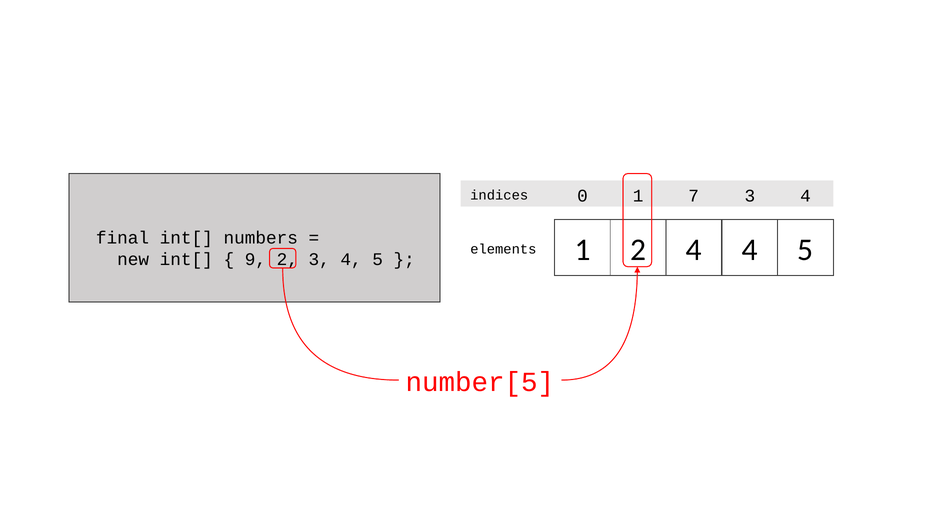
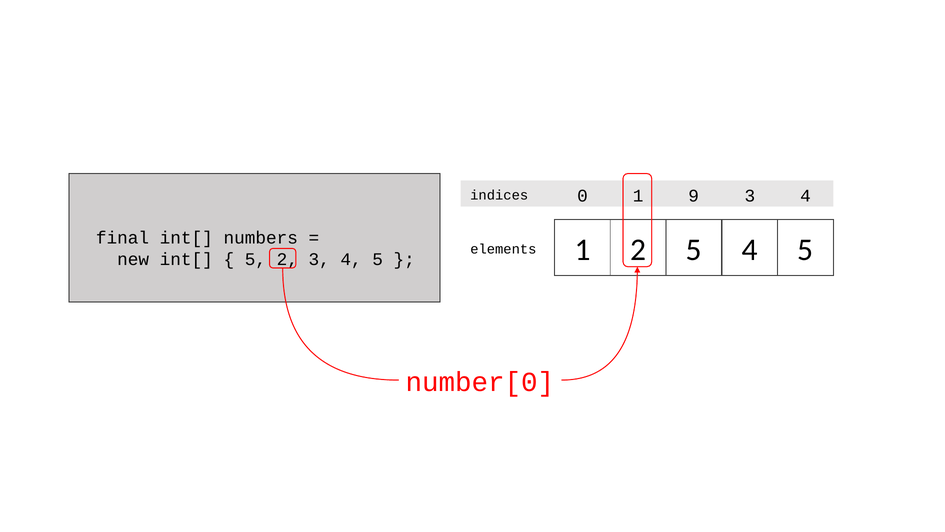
7: 7 -> 9 (694, 196)
2 4: 4 -> 5 (694, 250)
9: 9 -> 5 (255, 259)
number[5: number[5 -> number[0 (480, 382)
